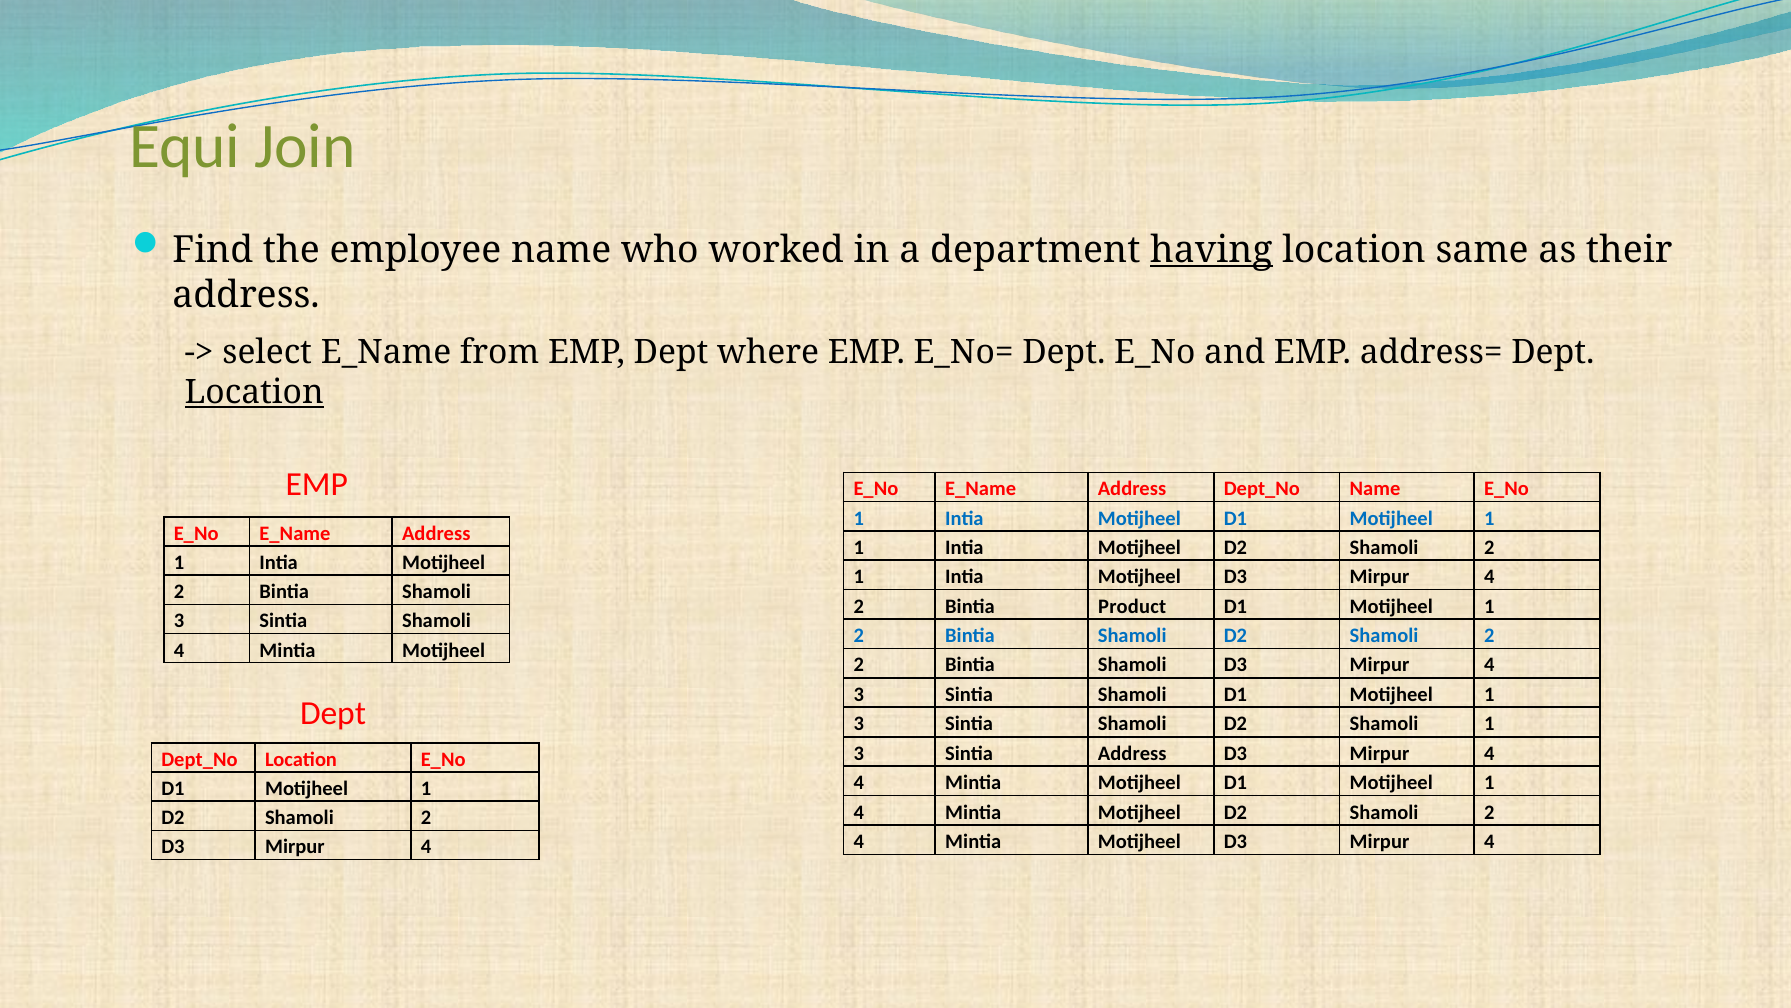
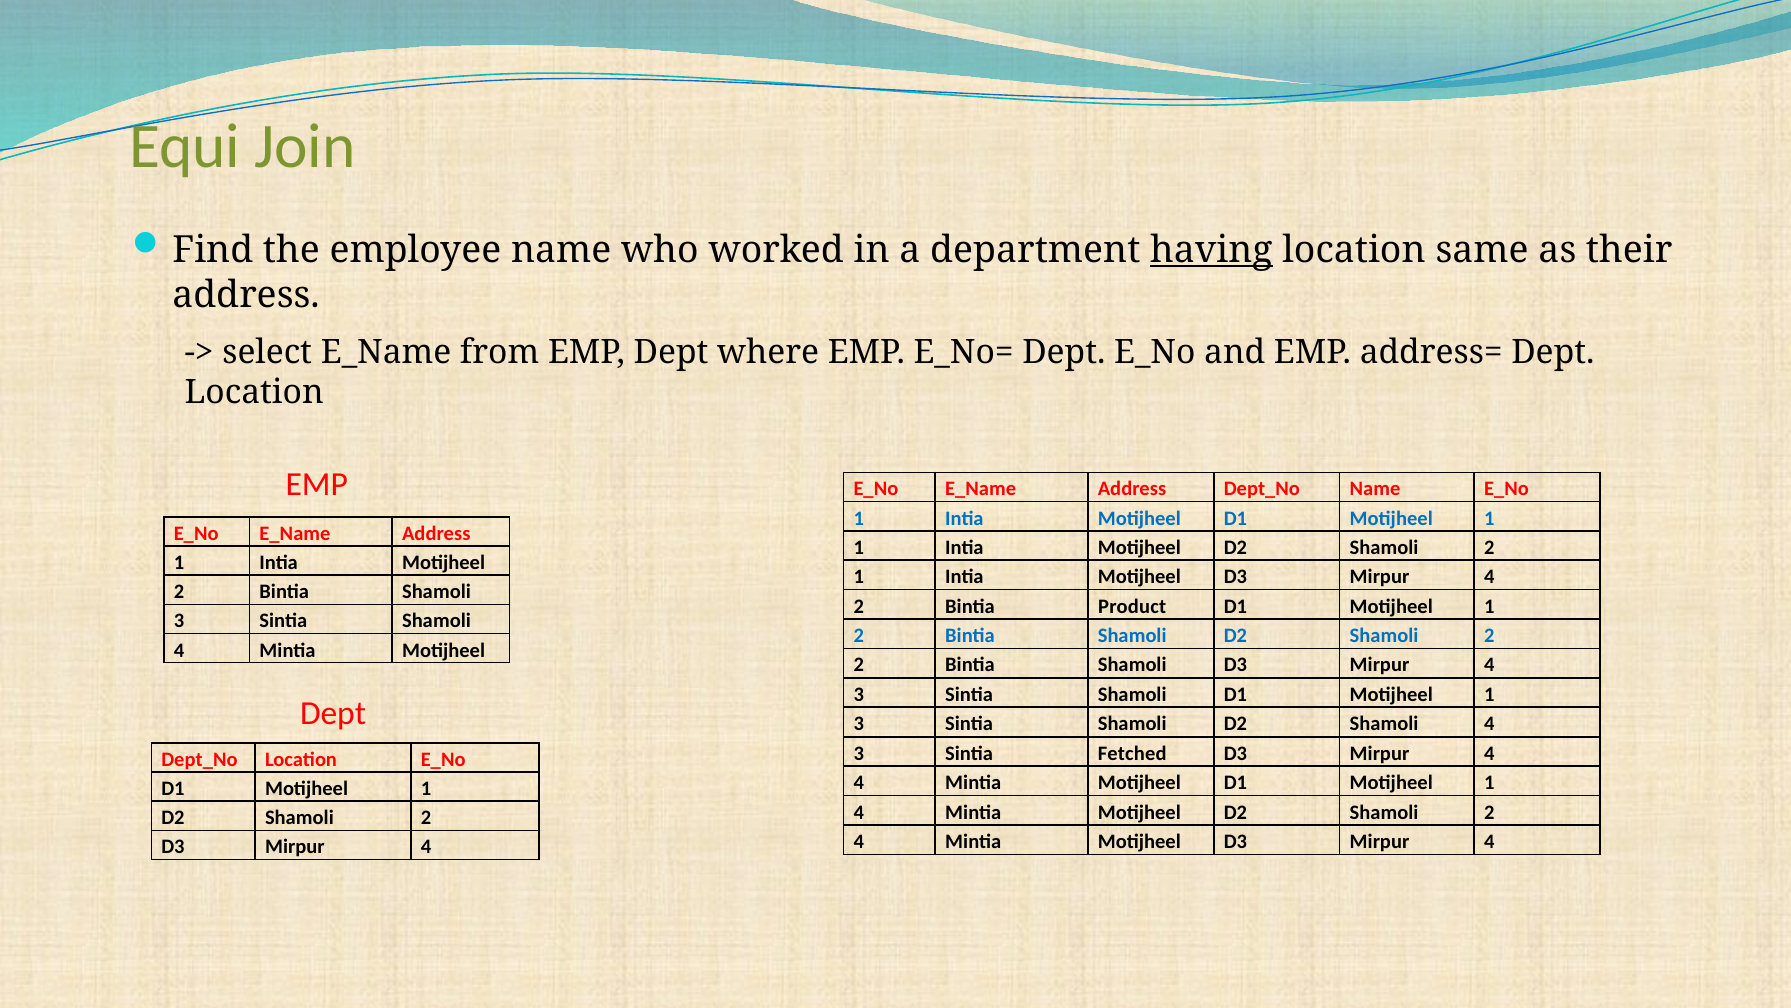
Location underline: present -> none (254, 392)
D2 Shamoli 1: 1 -> 4 (1489, 724)
Sintia Address: Address -> Fetched (1132, 753)
